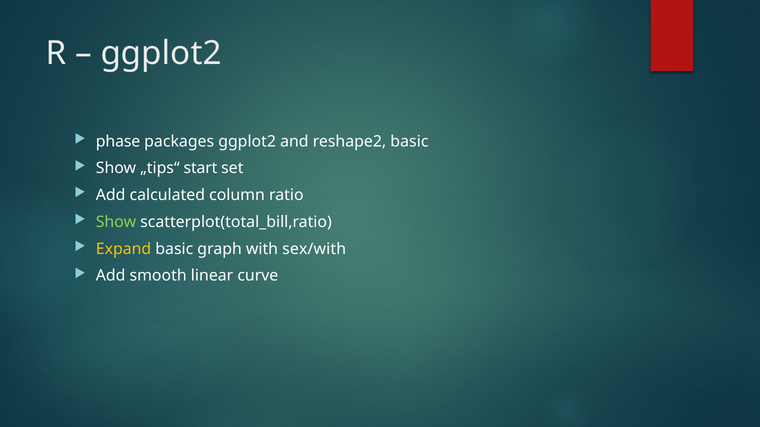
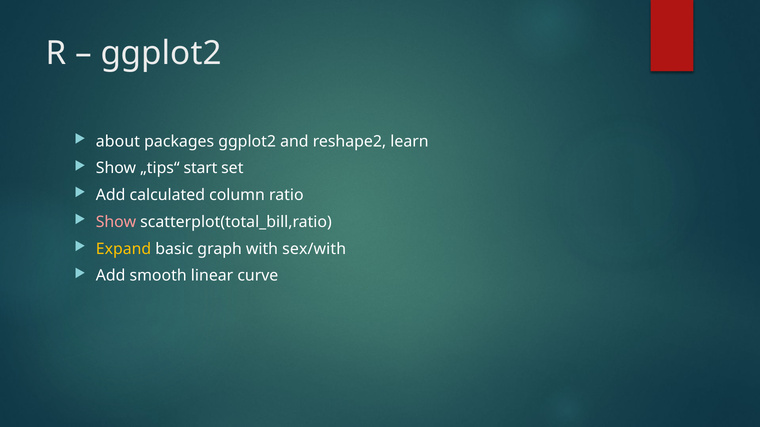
phase: phase -> about (118, 141)
reshape2 basic: basic -> learn (409, 141)
Show colour: light green -> pink (116, 222)
